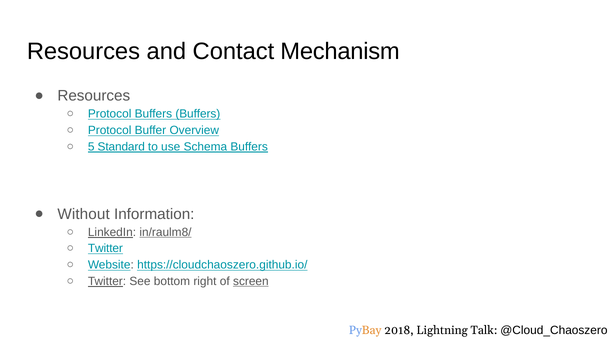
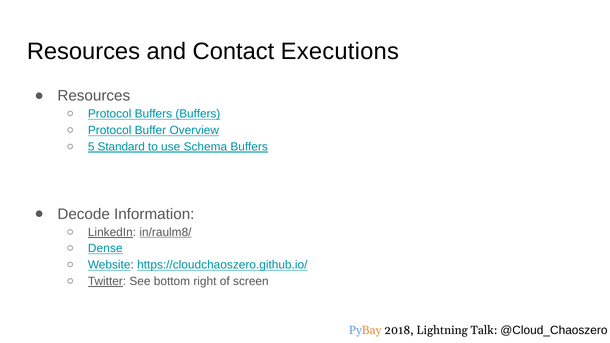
Mechanism: Mechanism -> Executions (340, 52)
Without: Without -> Decode (84, 214)
Twitter: Twitter -> Dense (105, 249)
screen underline: present -> none (251, 281)
